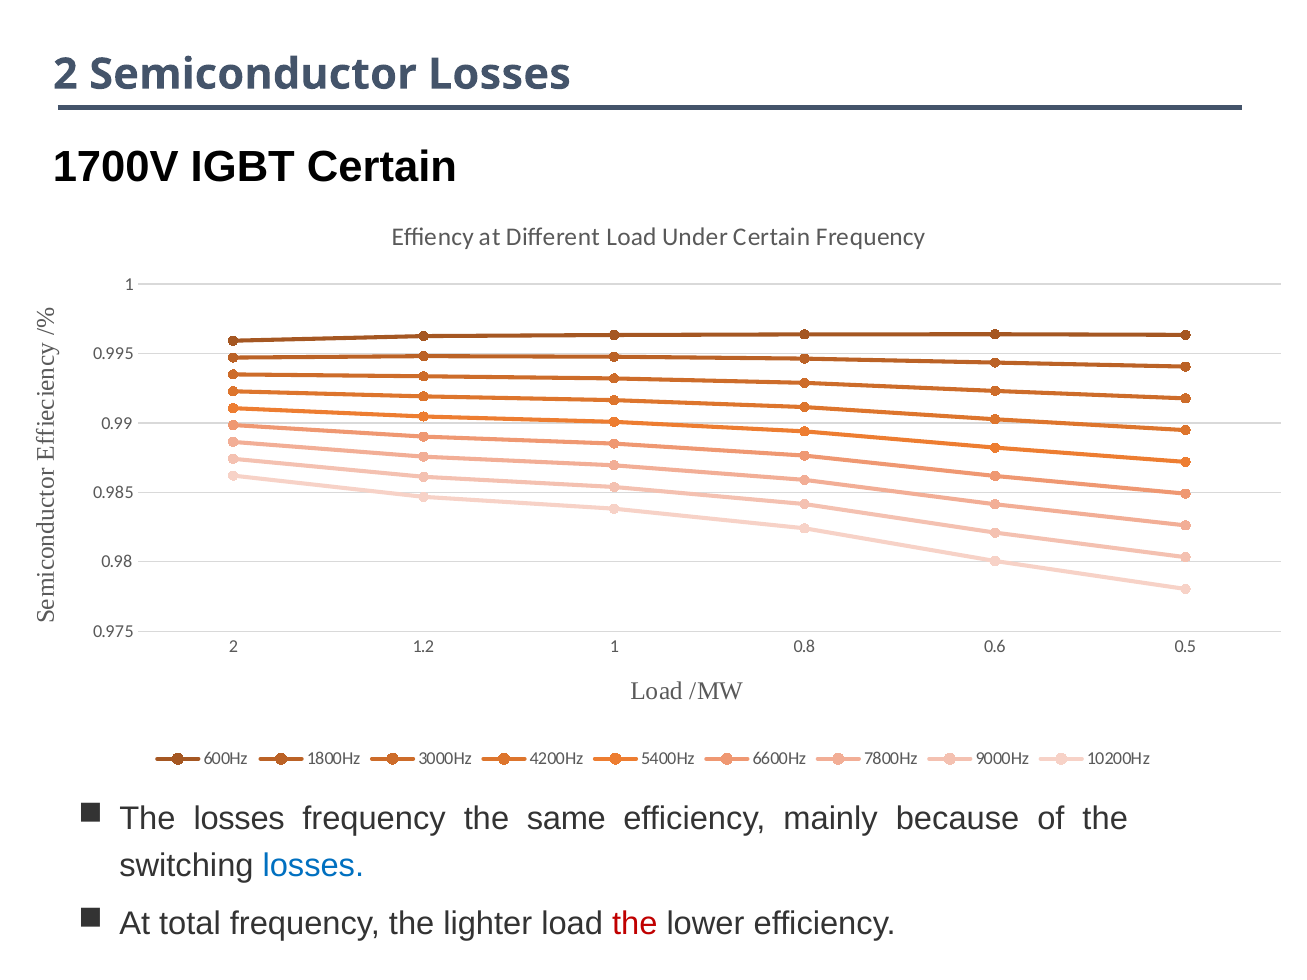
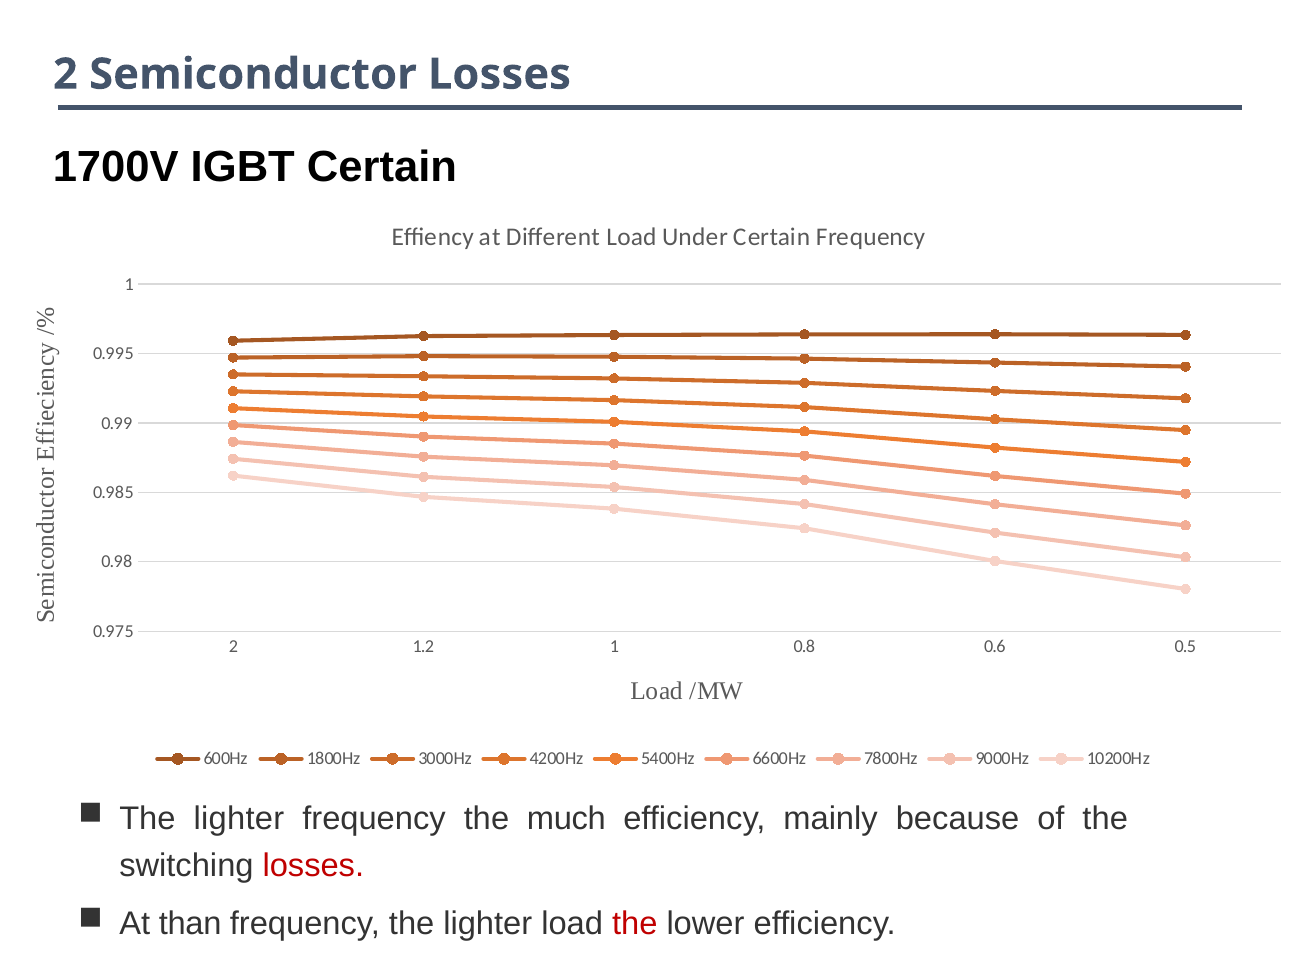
losses: losses -> lighter (239, 819)
same: same -> much (566, 819)
losses colour: blue -> red (313, 866)
total: total -> than (190, 924)
